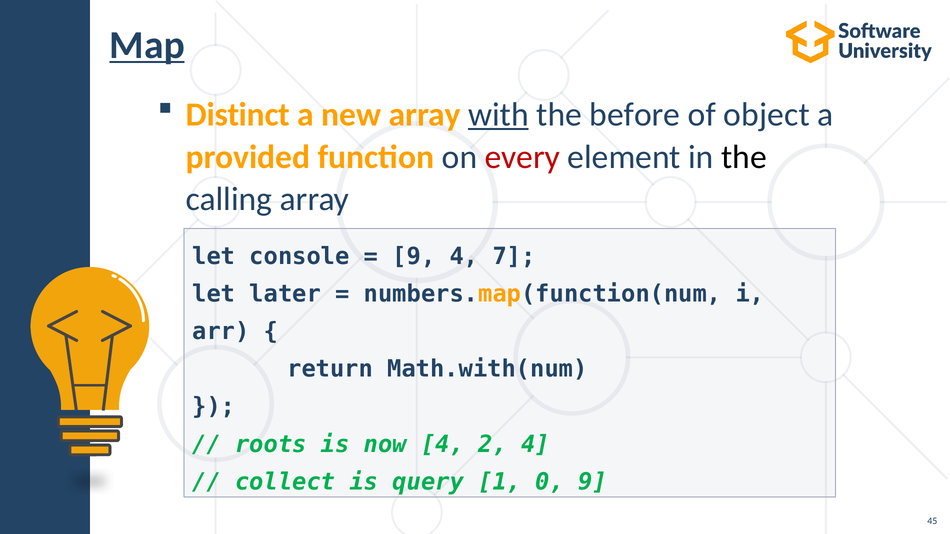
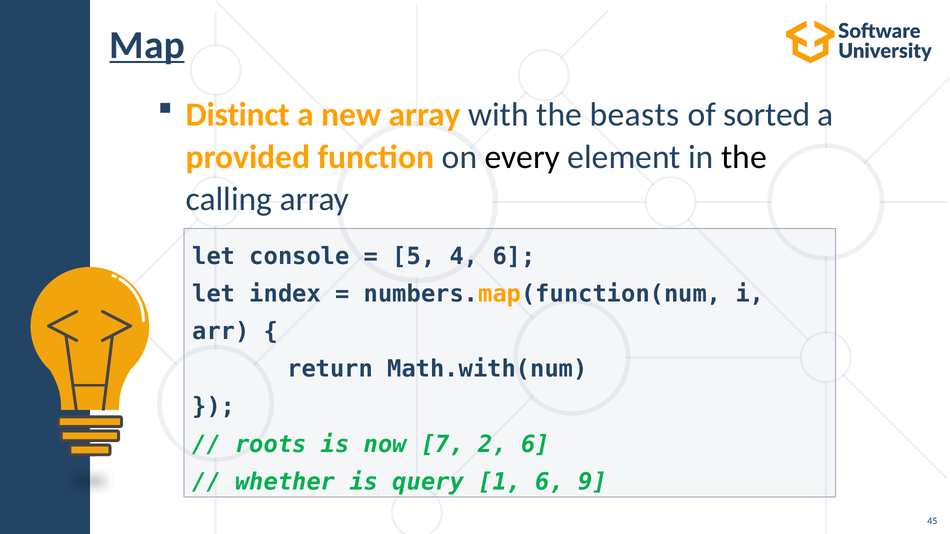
with underline: present -> none (498, 115)
before: before -> beasts (635, 115)
object: object -> sorted (767, 115)
every colour: red -> black (522, 157)
9: 9 -> 5 (414, 256)
4 7: 7 -> 6 (514, 256)
later: later -> index (285, 294)
now 4: 4 -> 7 (442, 445)
2 4: 4 -> 6 (535, 445)
collect: collect -> whether (285, 482)
1 0: 0 -> 6 (550, 482)
